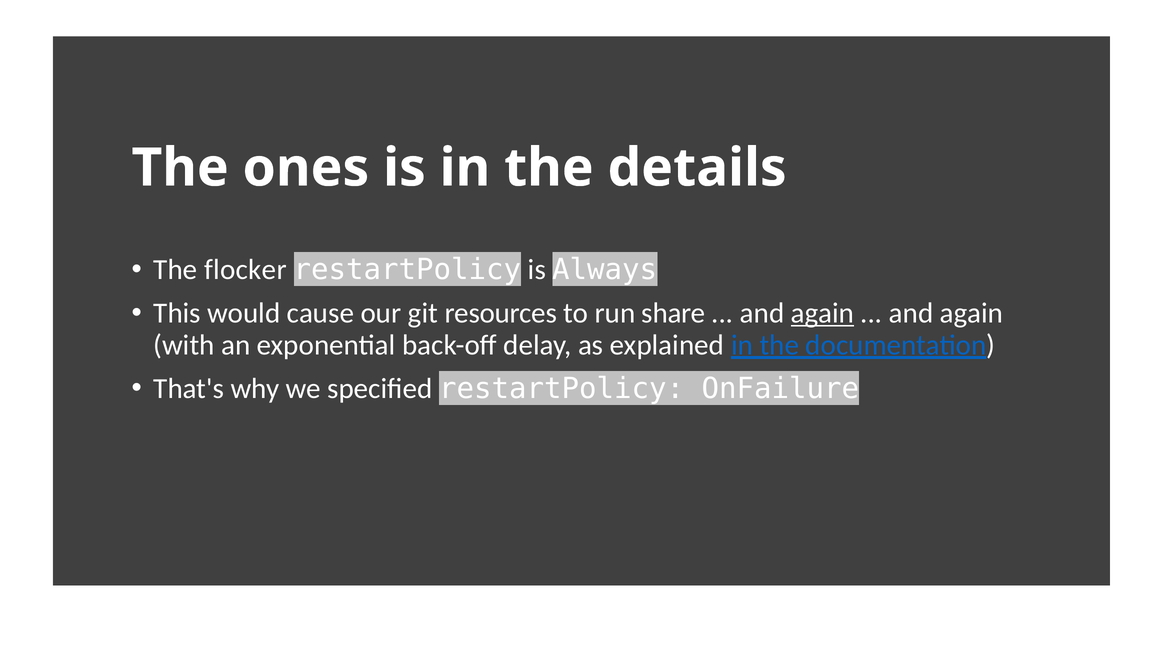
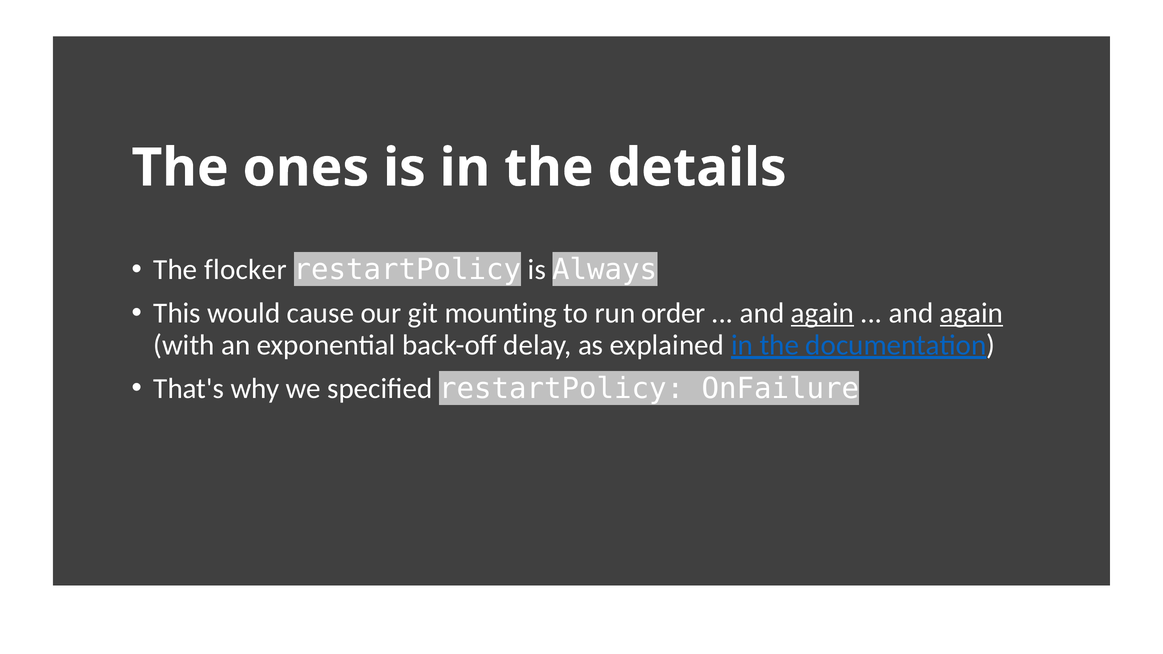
resources: resources -> mounting (501, 313)
share: share -> order (673, 313)
again underline: none -> present (971, 313)
